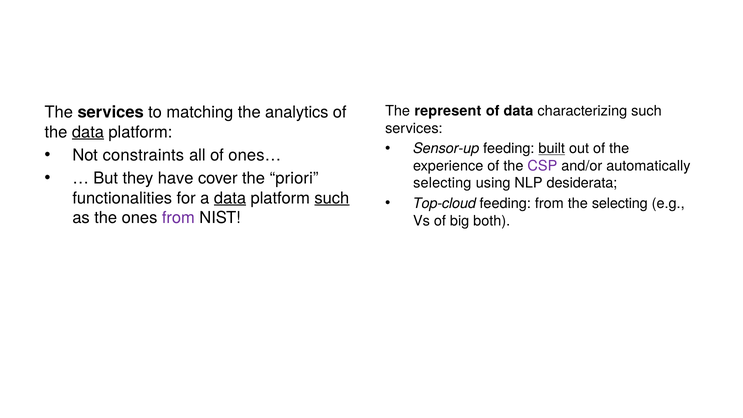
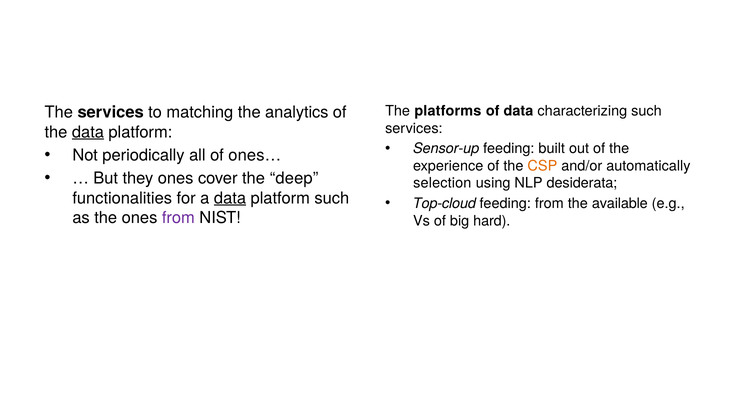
represent: represent -> platforms (448, 111)
built underline: present -> none (552, 149)
constraints: constraints -> periodically (143, 155)
CSP colour: purple -> orange (542, 166)
they have: have -> ones (176, 178)
priori: priori -> deep (294, 178)
selecting: selecting -> selection (442, 183)
such underline: present -> none (332, 198)
the selecting: selecting -> available (620, 203)
both: both -> hard (492, 221)
